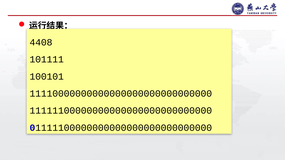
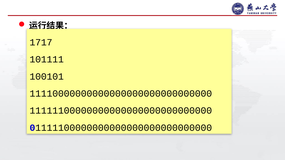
4408: 4408 -> 1717 (41, 42)
